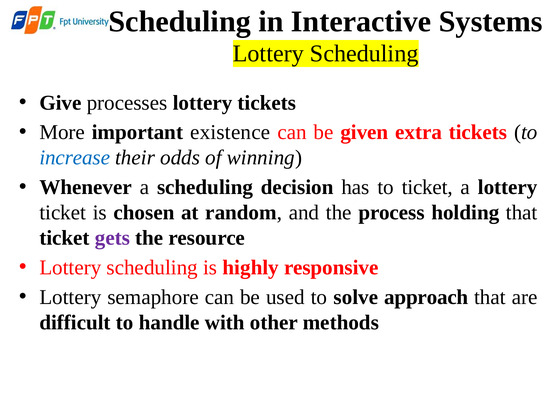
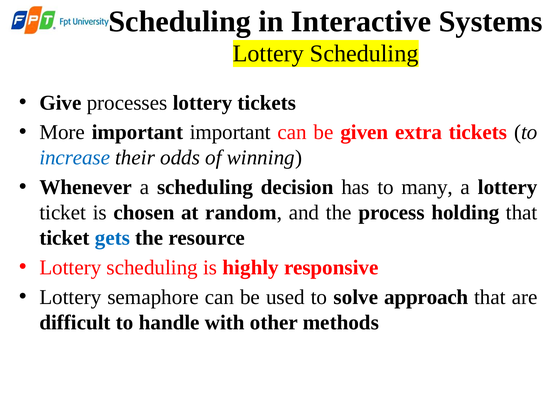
important existence: existence -> important (230, 132)
to ticket: ticket -> many (427, 187)
gets colour: purple -> blue (112, 238)
